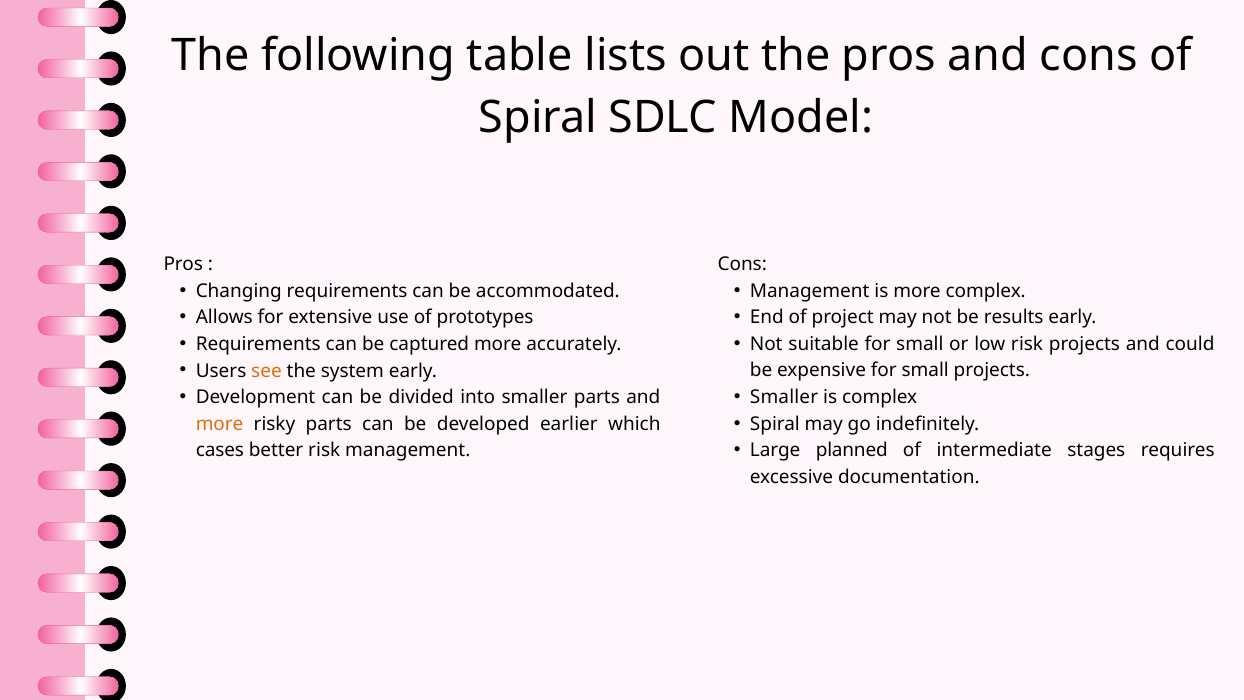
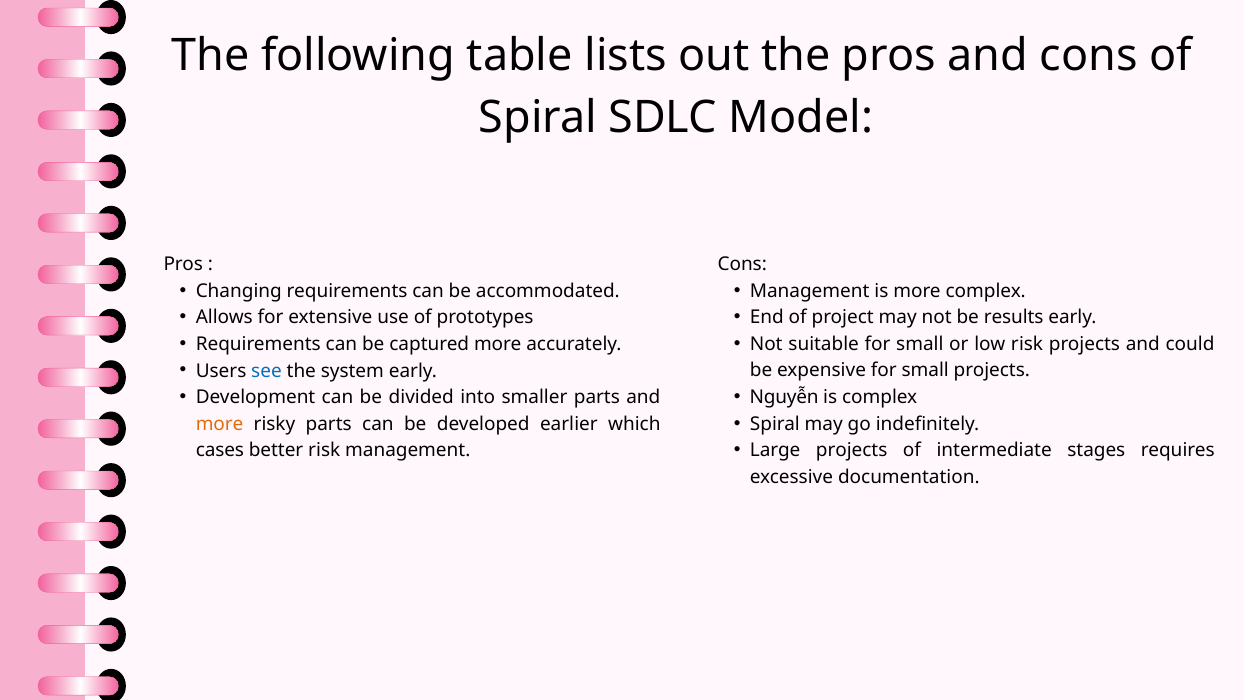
see colour: orange -> blue (267, 371)
Smaller: Smaller -> Nguyễn (784, 397)
Large planned: planned -> projects (852, 450)
